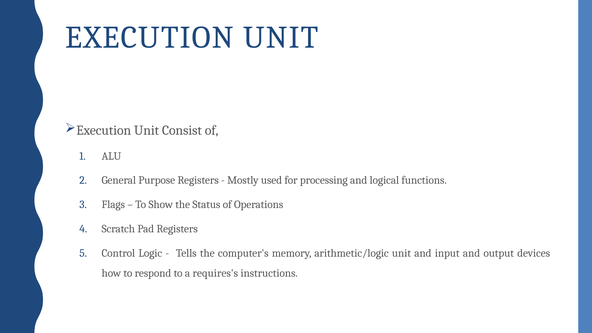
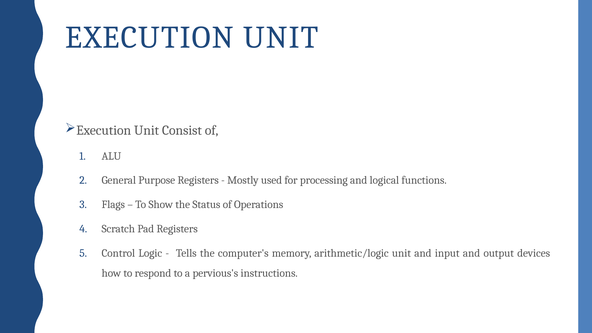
requires's: requires's -> pervious's (215, 273)
